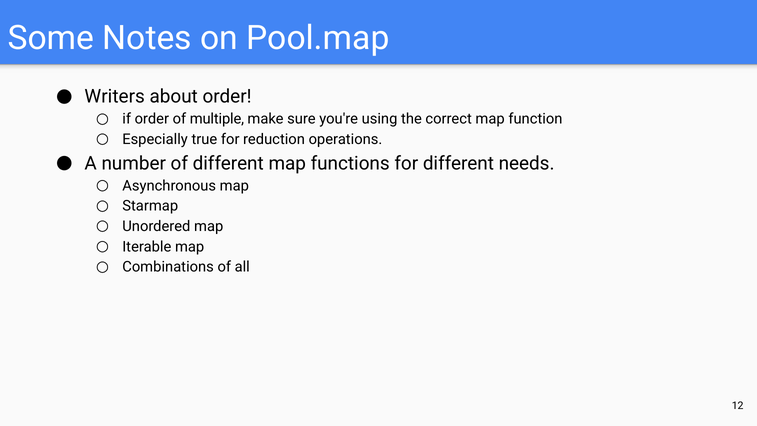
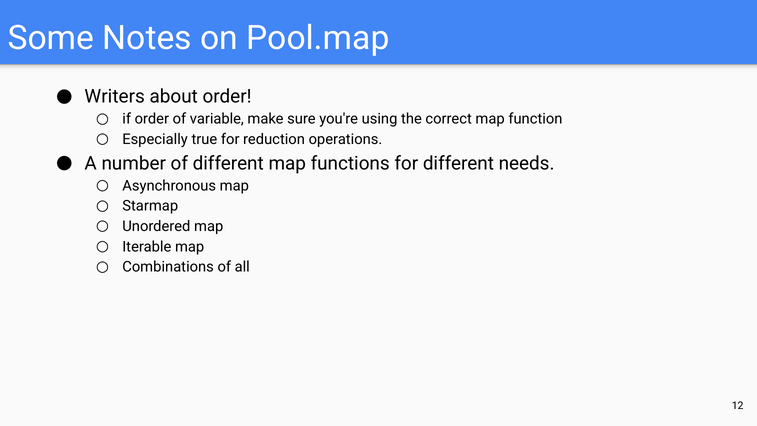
multiple: multiple -> variable (217, 119)
